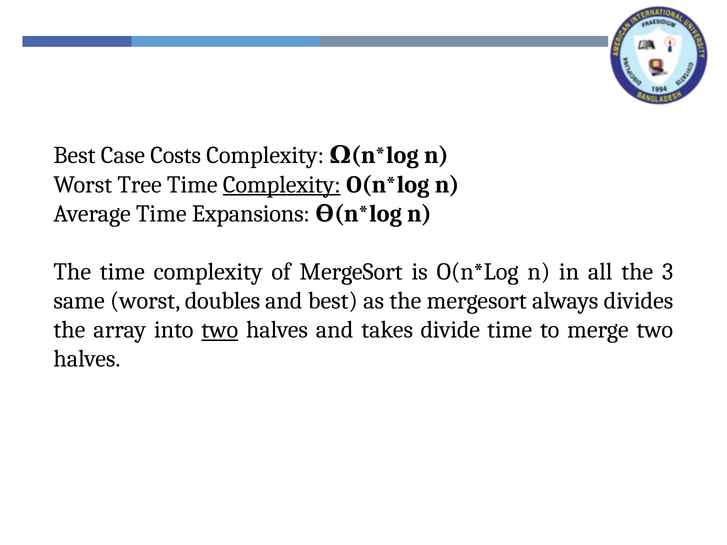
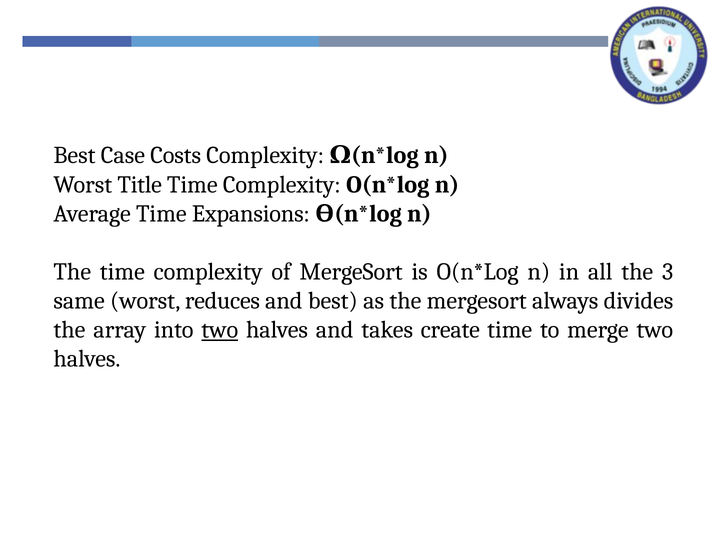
Tree: Tree -> Title (140, 185)
Complexity underline: present -> none (282, 185)
doubles: doubles -> reduces (222, 301)
divide: divide -> create (450, 330)
